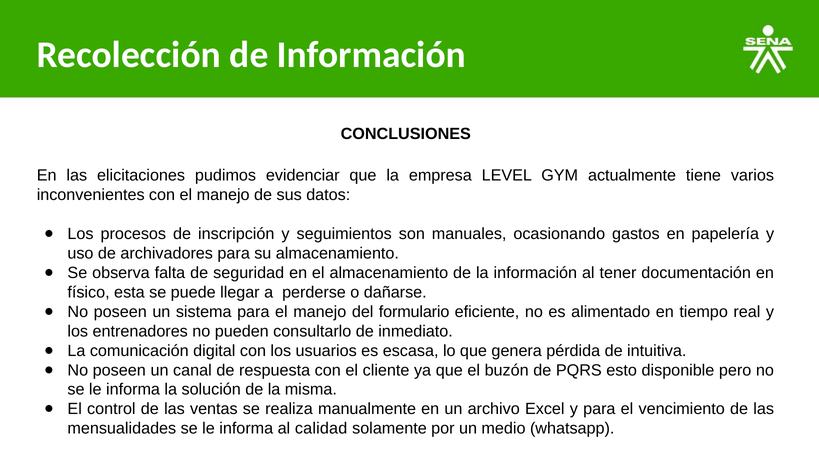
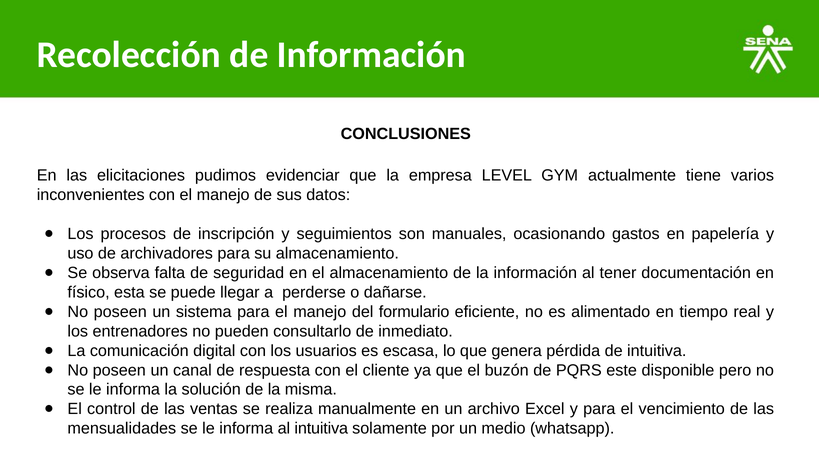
esto: esto -> este (622, 370)
al calidad: calidad -> intuitiva (321, 428)
